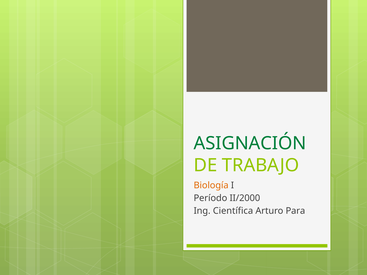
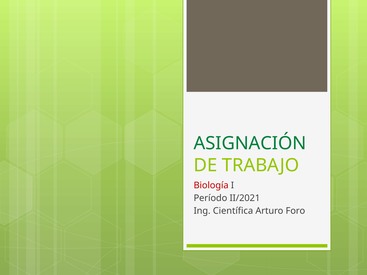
Biología colour: orange -> red (211, 185)
II/2000: II/2000 -> II/2021 (245, 198)
Para: Para -> Foro (295, 211)
